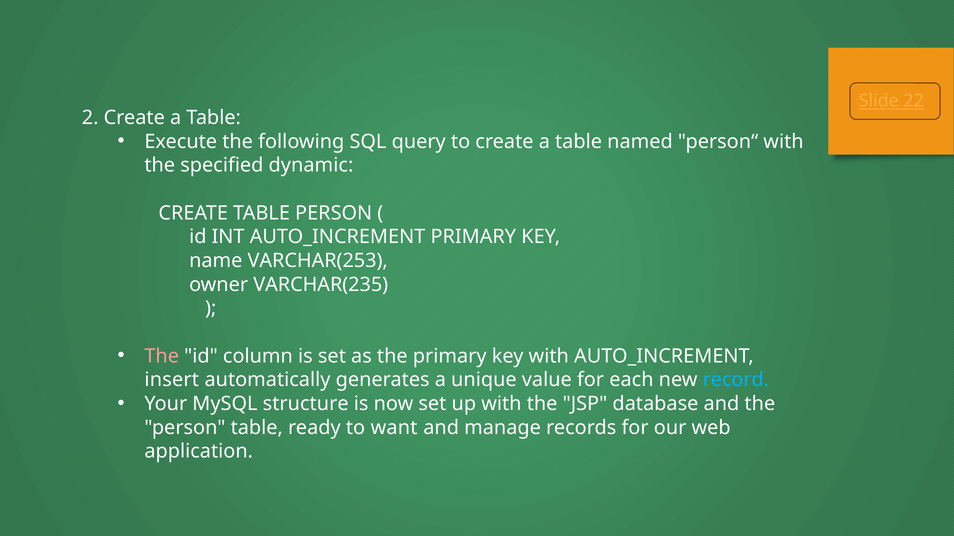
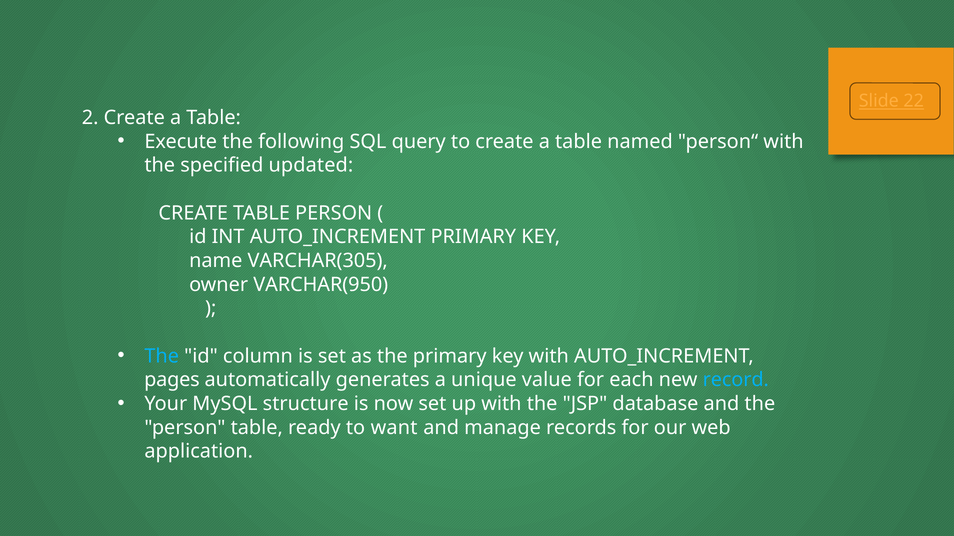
dynamic: dynamic -> updated (311, 166)
VARCHAR(253: VARCHAR(253 -> VARCHAR(305 (318, 261)
VARCHAR(235: VARCHAR(235 -> VARCHAR(950 (321, 285)
The colour: pink -> light blue (162, 356)
insert: insert -> pages (172, 380)
